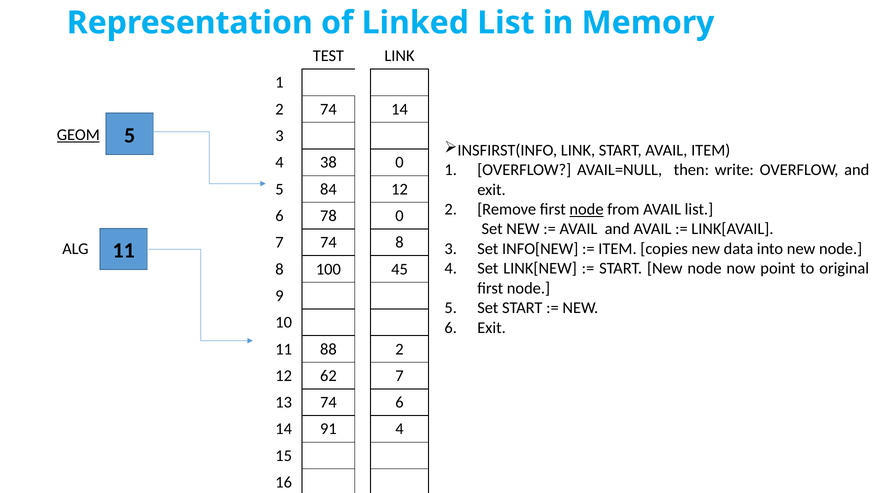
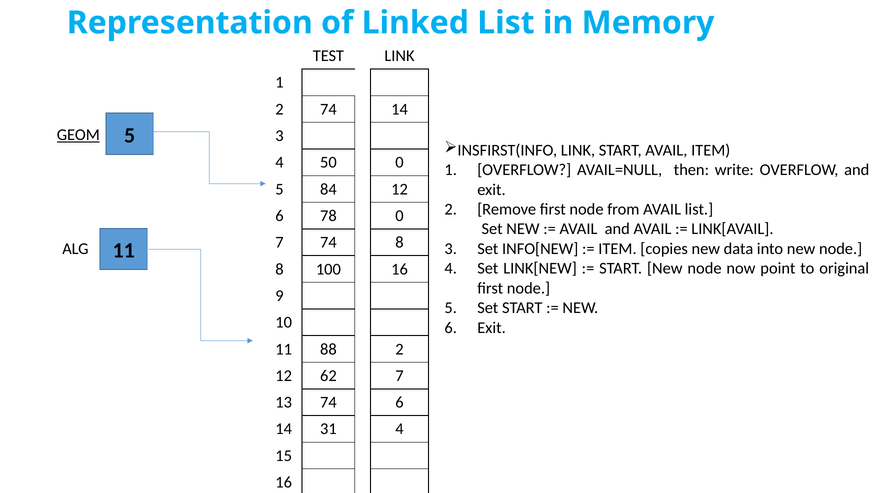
38: 38 -> 50 (328, 162)
node underline: present -> none (586, 209)
100 45: 45 -> 16 (400, 269)
91: 91 -> 31 (328, 429)
